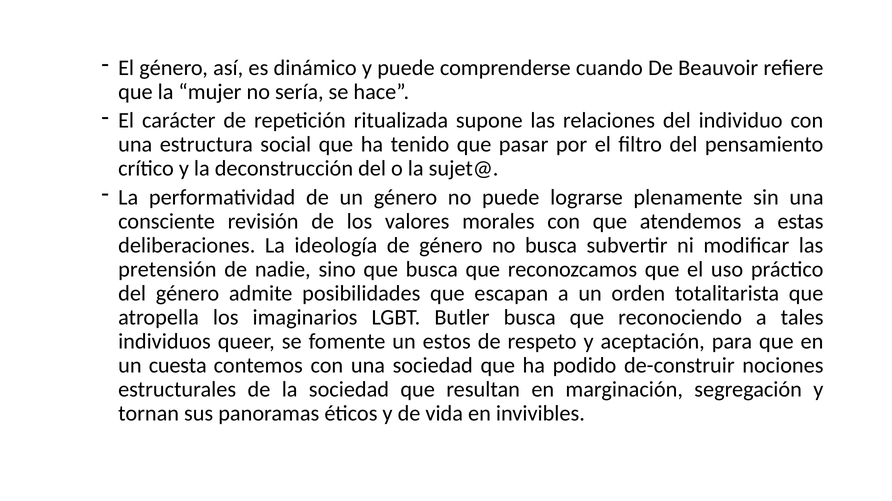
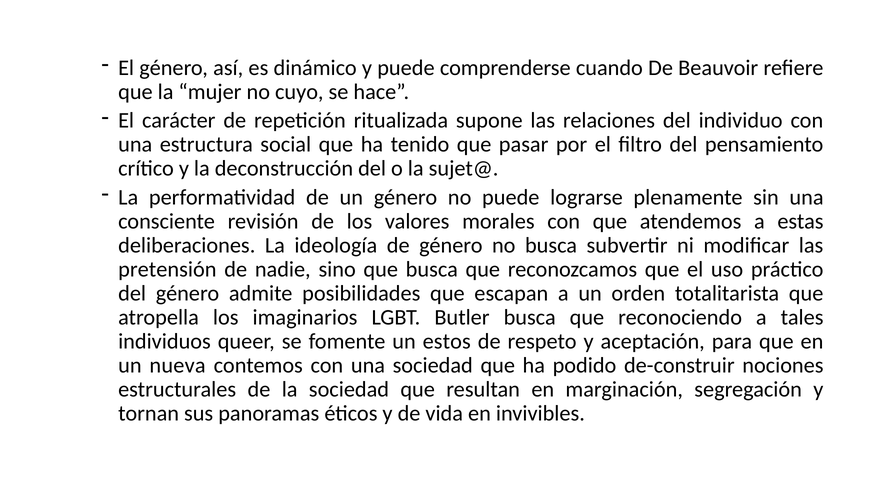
sería: sería -> cuyo (299, 92)
cuesta: cuesta -> nueva (178, 366)
